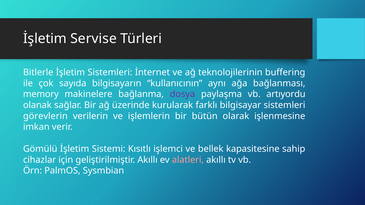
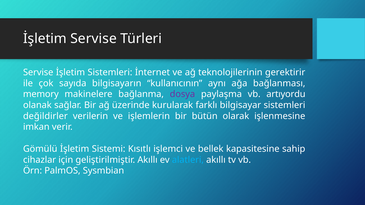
Bitlerle: Bitlerle -> Servise (38, 72)
buffering: buffering -> gerektirir (285, 72)
görevlerin: görevlerin -> değildirler (45, 116)
alatleri colour: pink -> light blue (188, 160)
